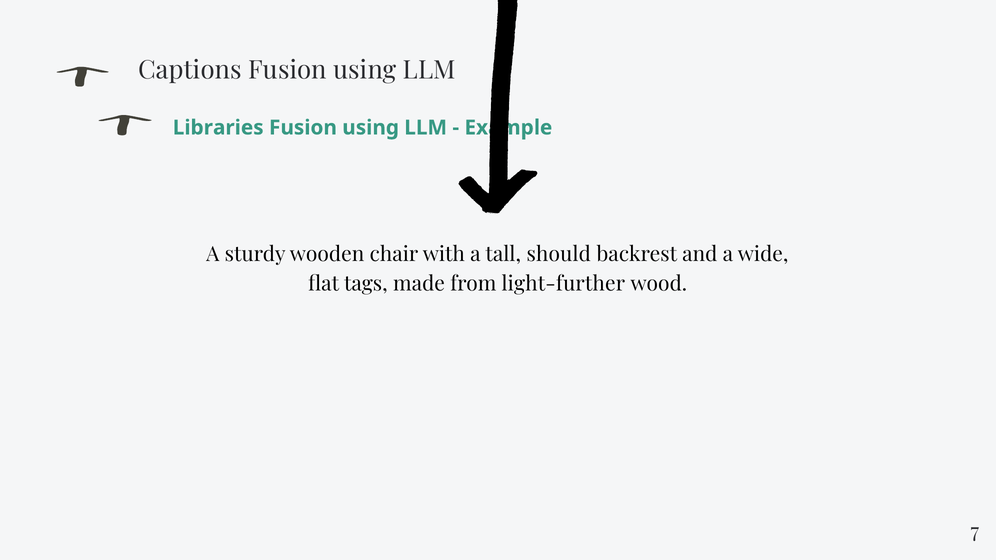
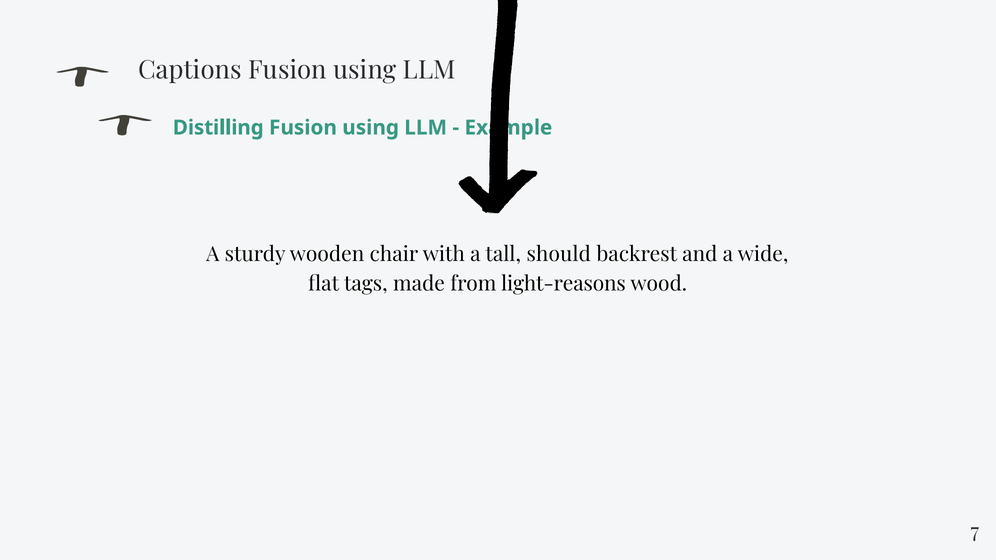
Libraries: Libraries -> Distilling (218, 128)
light-further: light-further -> light-reasons (563, 284)
